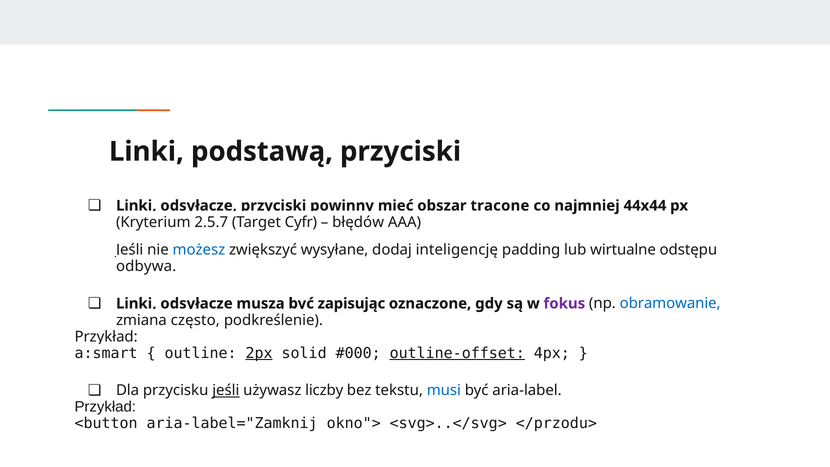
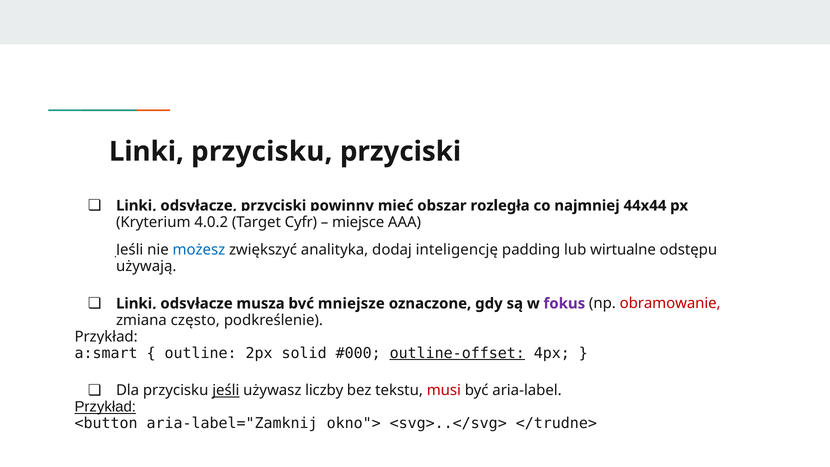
Linki podstawą: podstawą -> przycisku (262, 152)
tracone: tracone -> rozległa (500, 206)
2.5.7: 2.5.7 -> 4.0.2 (211, 222)
błędów: błędów -> miejsce (358, 222)
wysyłane: wysyłane -> analityka (335, 250)
odbywa: odbywa -> używają (146, 266)
zapisując: zapisując -> mniejsze (351, 303)
obramowanie colour: blue -> red (670, 303)
2px underline: present -> none (259, 353)
musi colour: blue -> red (444, 390)
Przykład underline: none -> present (105, 407)
</przodu>: </przodu> -> </trudne> (556, 423)
